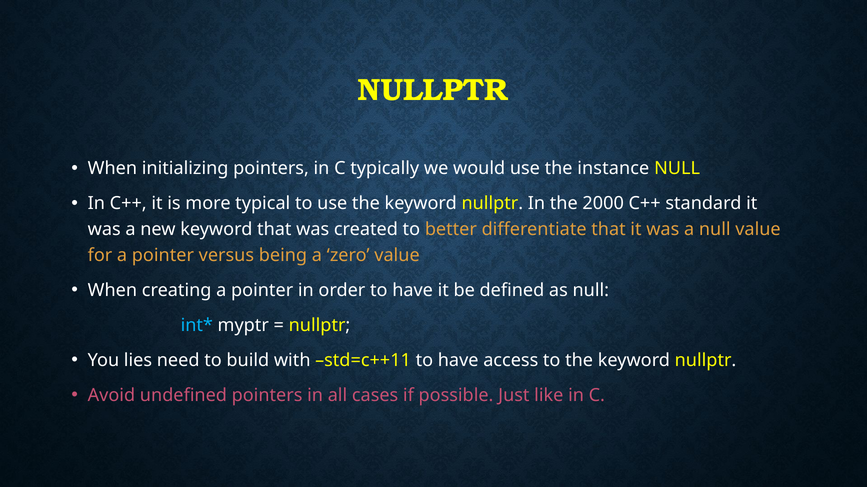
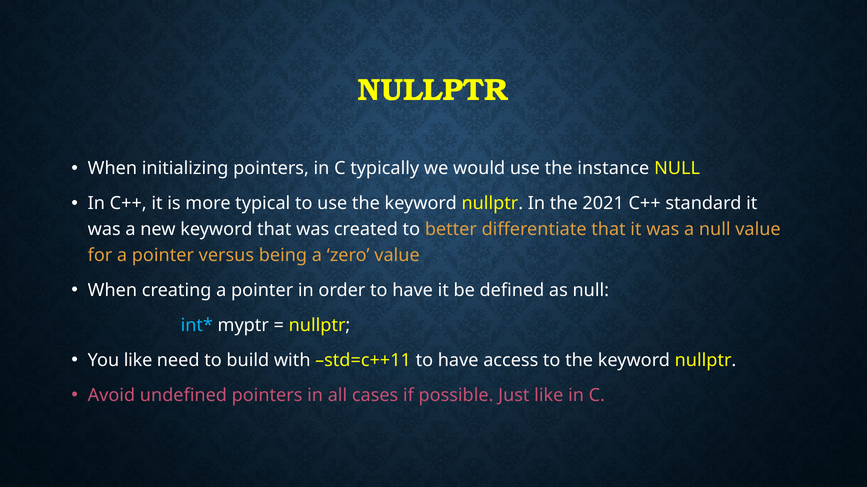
2000: 2000 -> 2021 (603, 204)
You lies: lies -> like (138, 361)
